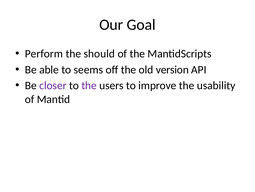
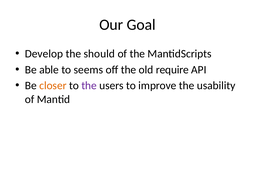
Perform: Perform -> Develop (44, 54)
version: version -> require (172, 69)
closer colour: purple -> orange (53, 85)
